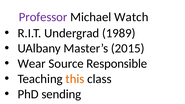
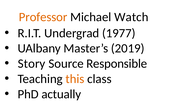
Professor colour: purple -> orange (43, 17)
1989: 1989 -> 1977 (119, 33)
2015: 2015 -> 2019 (128, 48)
Wear: Wear -> Story (32, 64)
sending: sending -> actually (61, 94)
